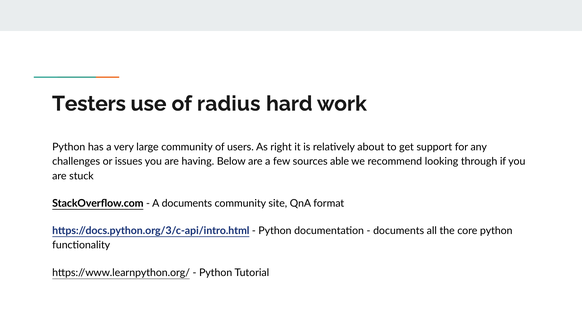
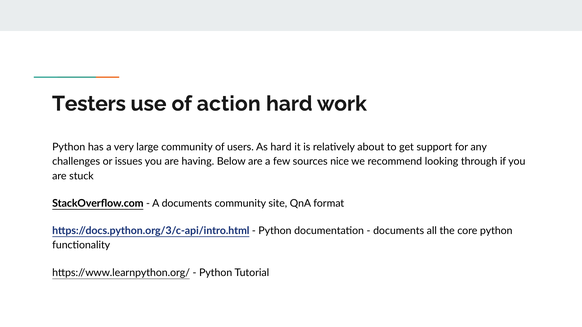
radius: radius -> action (229, 104)
As right: right -> hard (281, 147)
able: able -> nice (340, 162)
